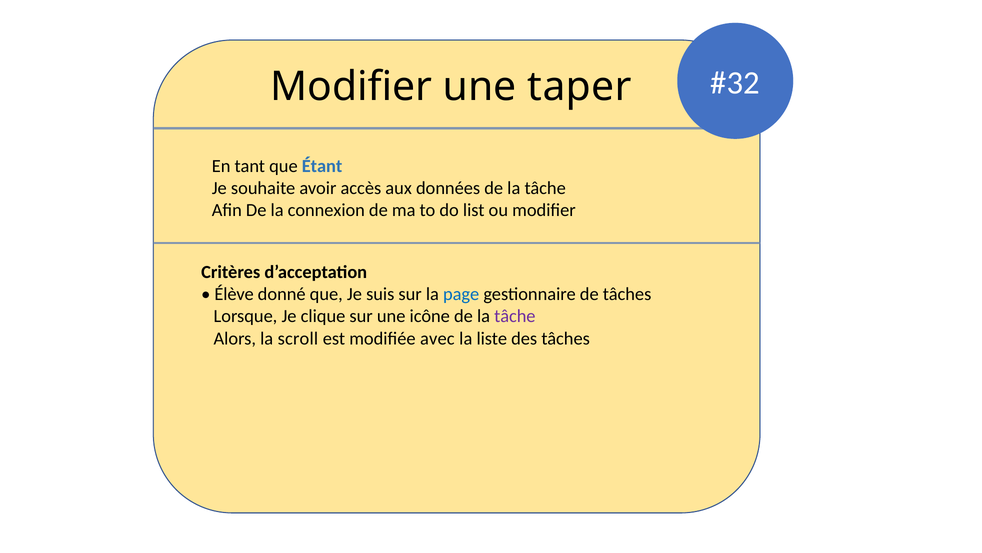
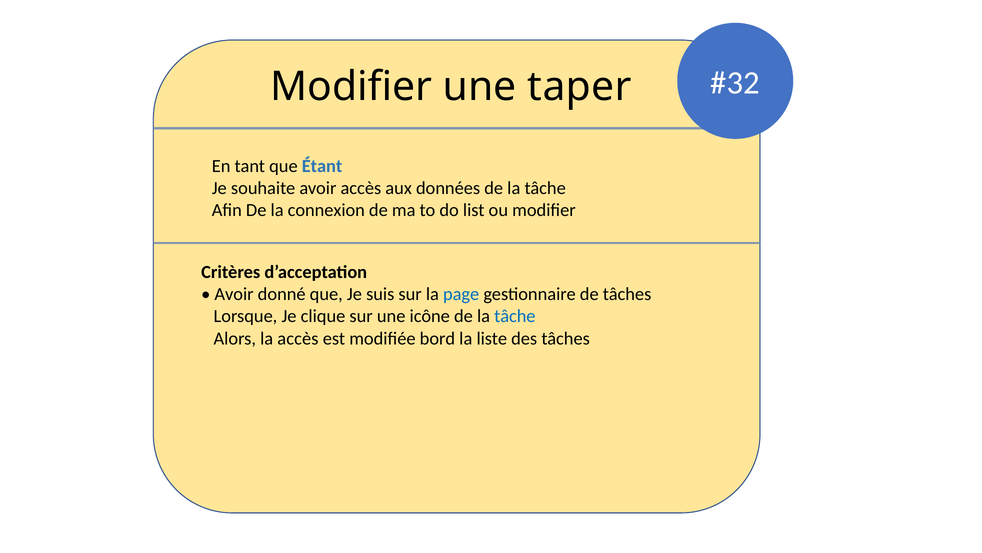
Élève: Élève -> Avoir (234, 294)
tâche colour: purple -> blue (515, 316)
la scroll: scroll -> accès (298, 338)
avec: avec -> bord (437, 338)
